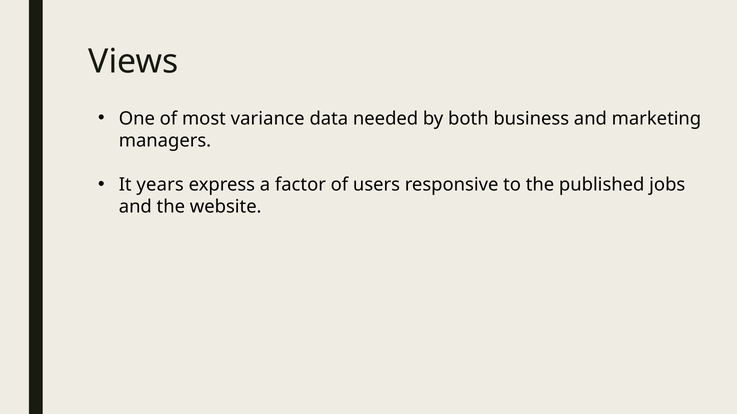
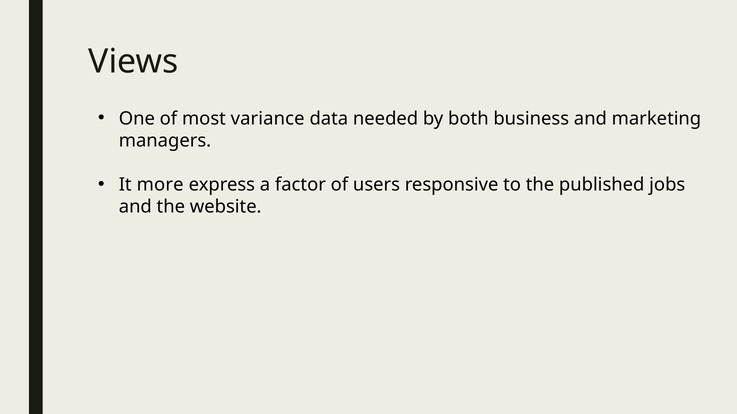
years: years -> more (160, 185)
